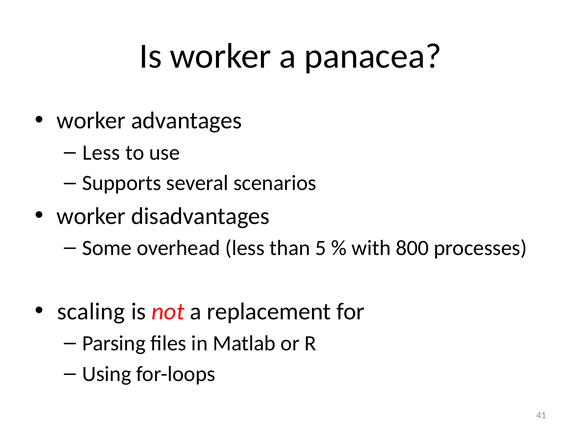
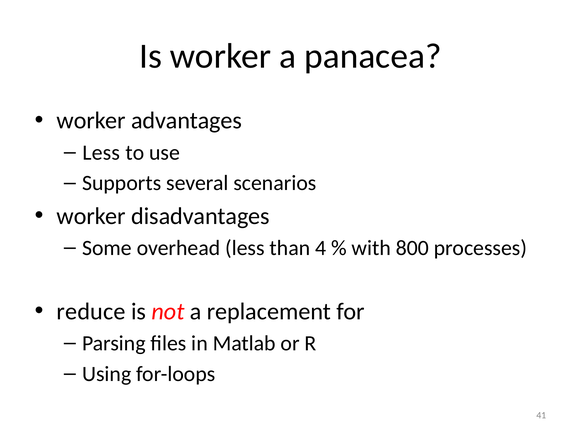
5: 5 -> 4 (321, 248)
scaling: scaling -> reduce (91, 312)
